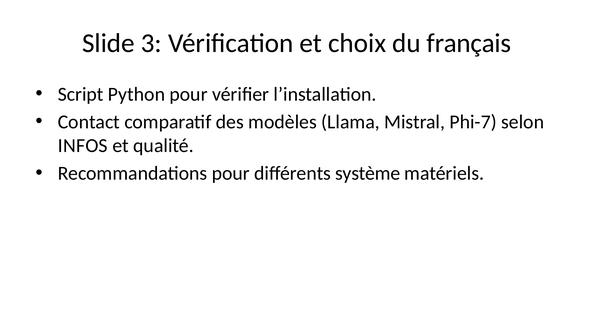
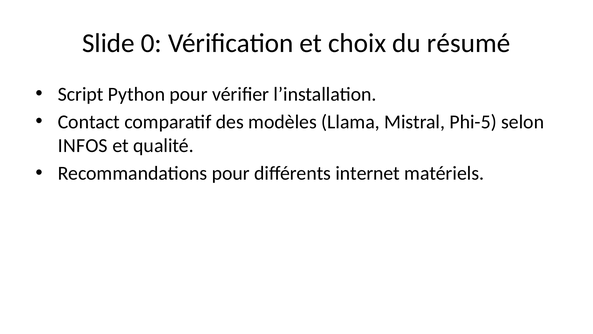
3: 3 -> 0 (151, 43)
français: français -> résumé (469, 43)
Phi-7: Phi-7 -> Phi-5 (473, 122)
système: système -> internet (368, 173)
